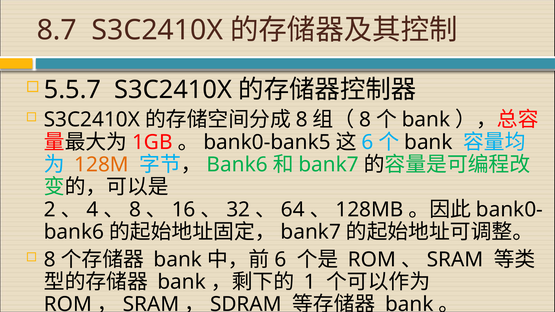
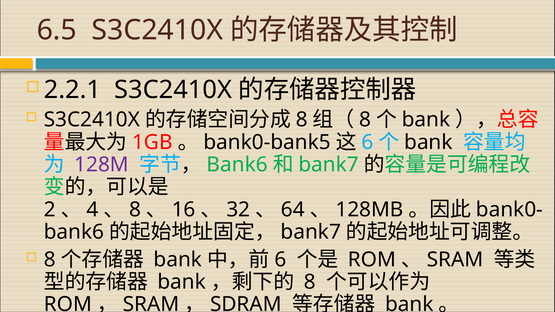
8.7: 8.7 -> 6.5 (57, 30)
5.5.7: 5.5.7 -> 2.2.1 (72, 90)
128M colour: orange -> purple (102, 165)
1: 1 -> 8 (310, 282)
